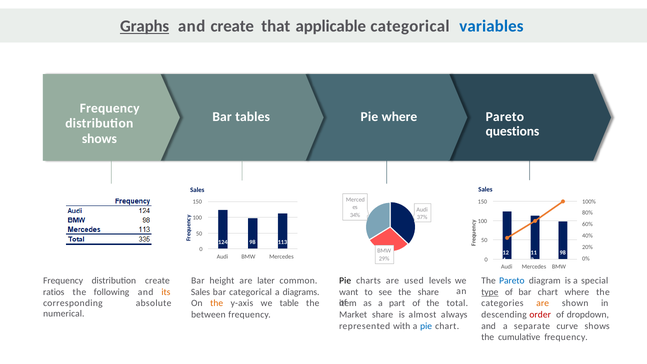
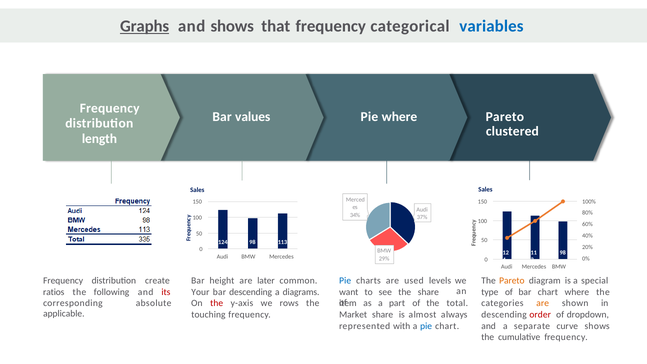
and create: create -> shows (232, 26)
that applicable: applicable -> frequency (331, 26)
tables: tables -> values (253, 117)
questions: questions -> clustered (512, 131)
shows: shows -> length (99, 139)
Pie colour: black -> blue (345, 281)
Pareto colour: blue -> orange (512, 281)
its colour: orange -> red (166, 292)
Sales: Sales -> Your (200, 292)
bar categorical: categorical -> descending (251, 292)
type underline: present -> none (490, 292)
the colour: orange -> red (217, 303)
table: table -> rows (289, 303)
numerical: numerical -> applicable (64, 314)
between: between -> touching (208, 315)
